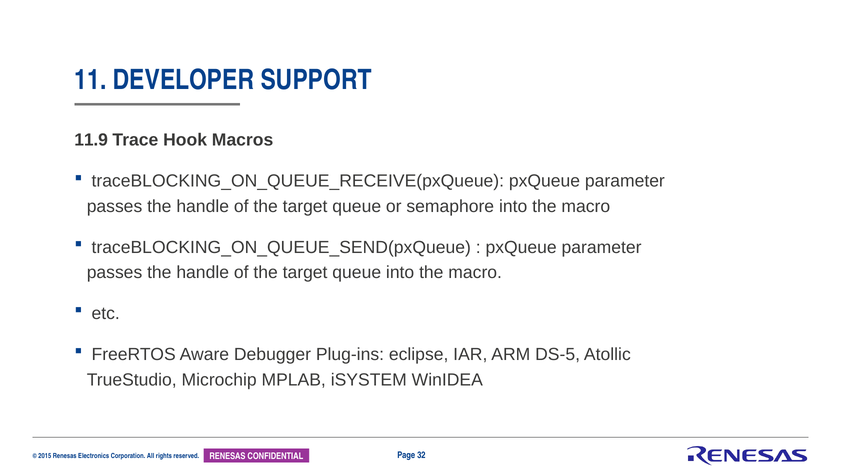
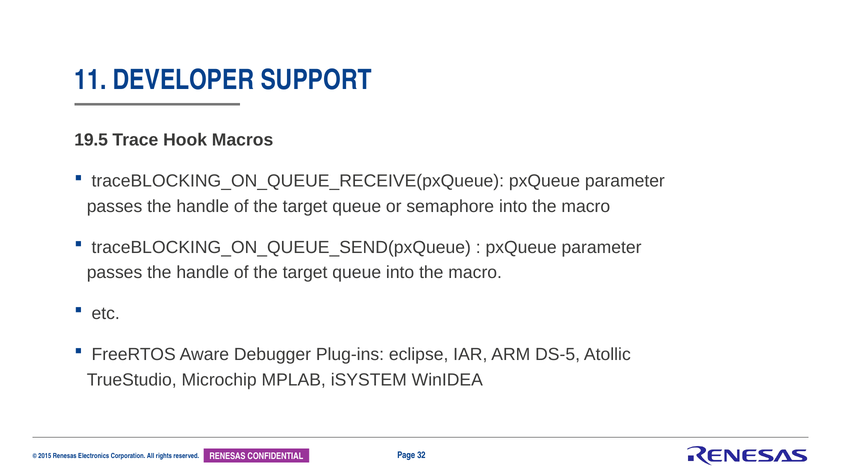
11.9: 11.9 -> 19.5 (91, 140)
